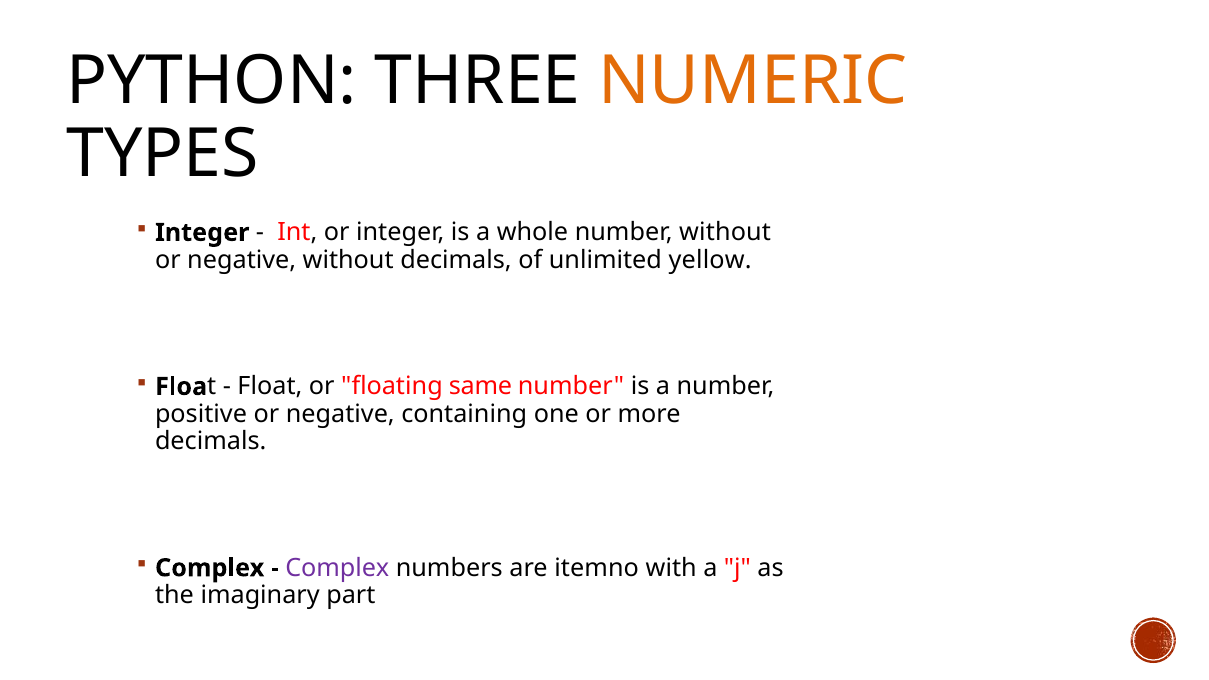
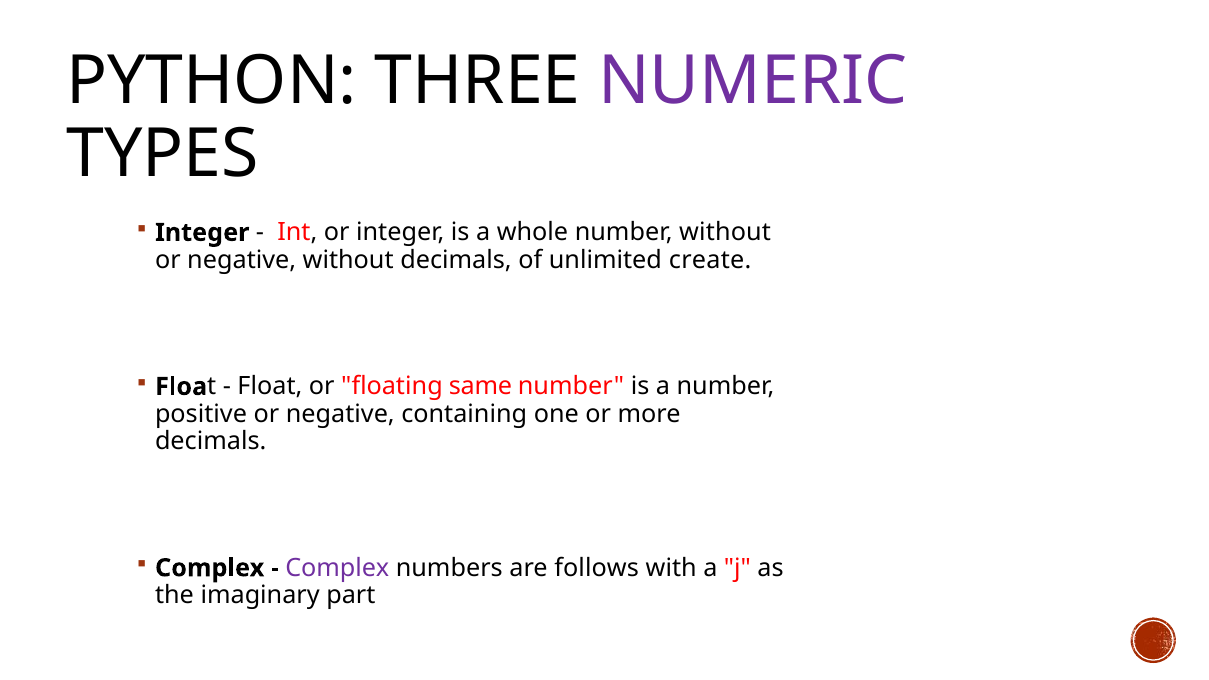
NUMERIC colour: orange -> purple (753, 81)
yellow: yellow -> create (710, 260)
itemno: itemno -> follows (597, 568)
